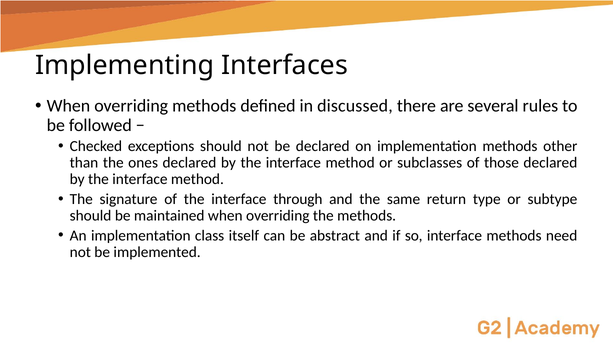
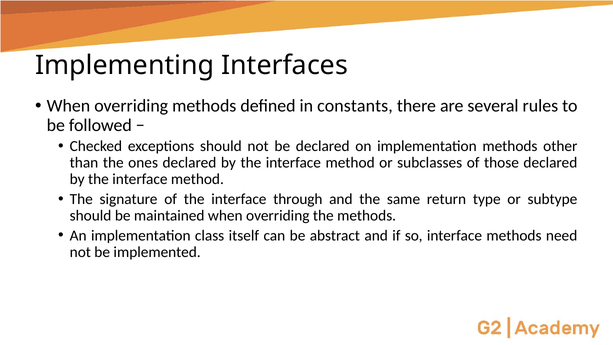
discussed: discussed -> constants (355, 106)
